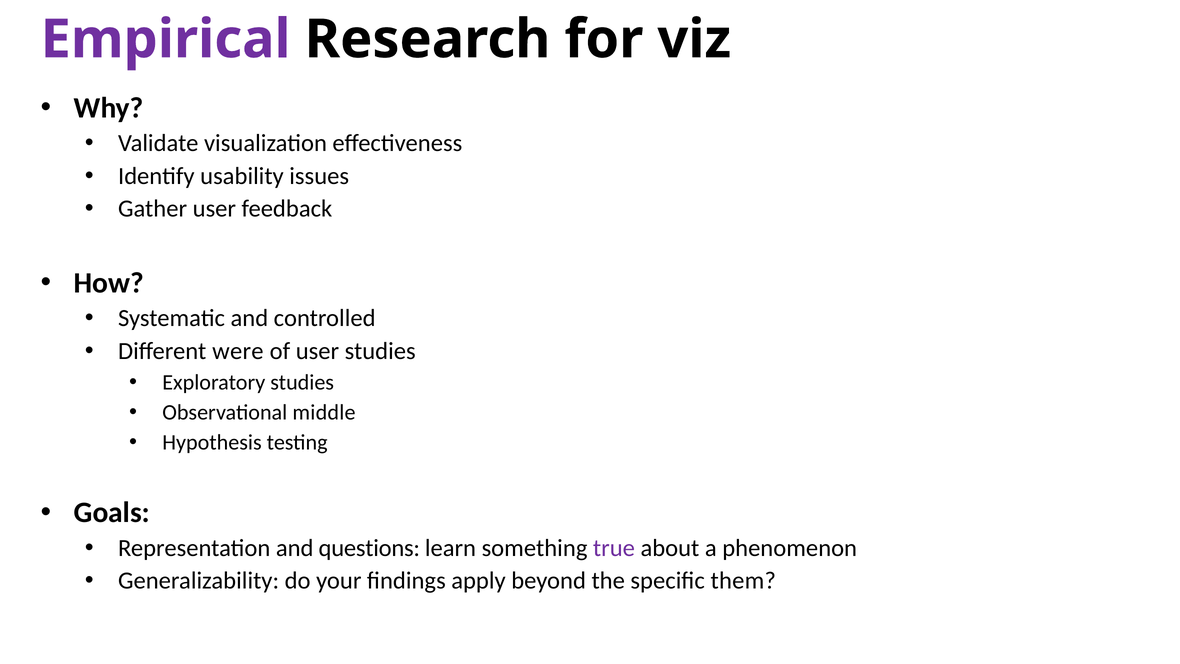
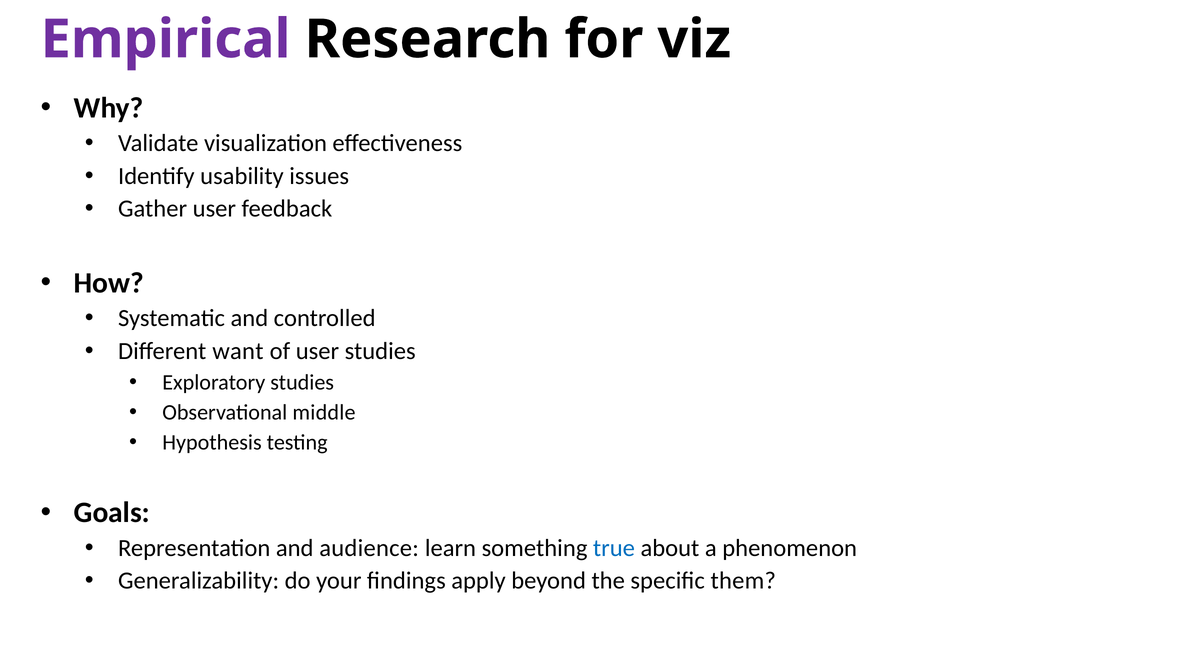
were: were -> want (238, 351)
questions: questions -> audience (369, 548)
true colour: purple -> blue (614, 548)
